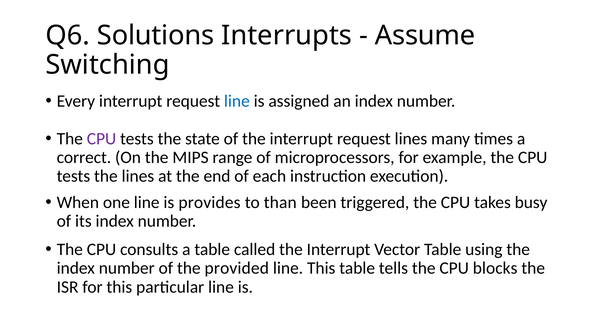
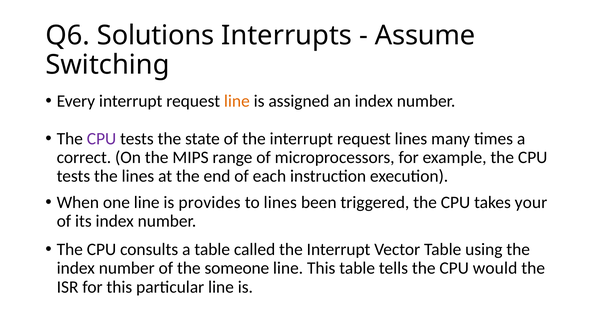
line colour: blue -> orange (237, 101)
to than: than -> lines (280, 202)
busy: busy -> your (531, 202)
provided: provided -> someone (237, 268)
blocks: blocks -> would (495, 268)
